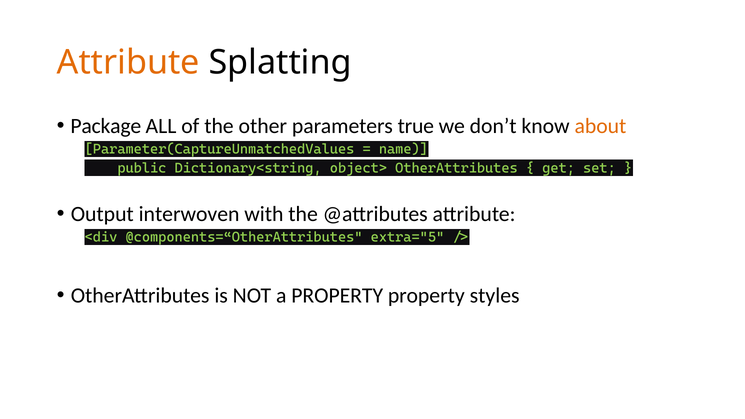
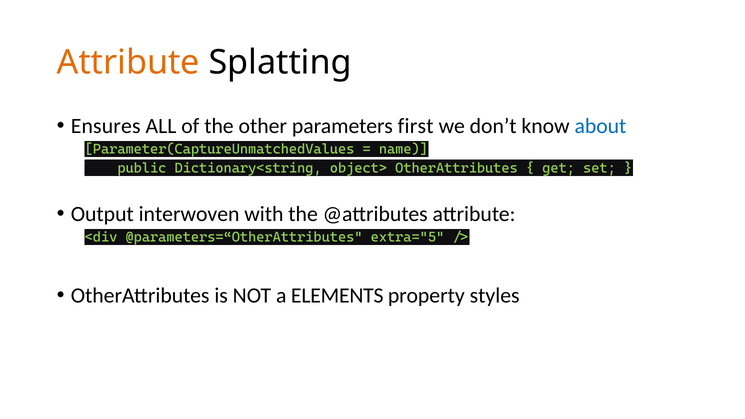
Package: Package -> Ensures (106, 126)
true: true -> first (416, 126)
about colour: orange -> blue (600, 126)
@components=“OtherAttributes: @components=“OtherAttributes -> @parameters=“OtherAttributes (244, 237)
a PROPERTY: PROPERTY -> ELEMENTS (337, 295)
